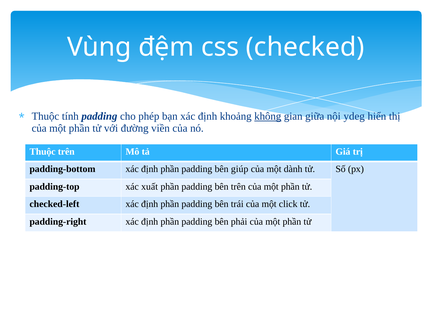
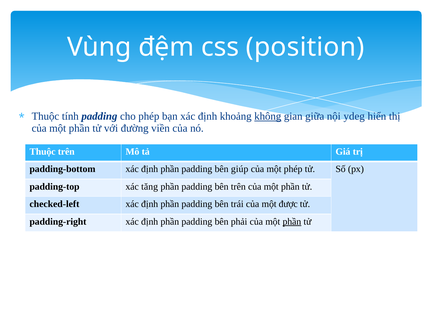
checked: checked -> position (305, 47)
một dành: dành -> phép (293, 169)
xuất: xuất -> tăng (150, 187)
click: click -> được (288, 204)
phần underline: none -> present (292, 222)
